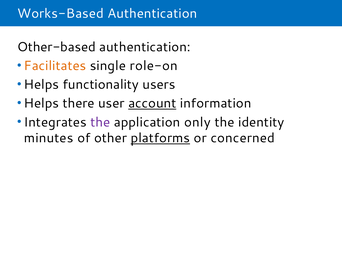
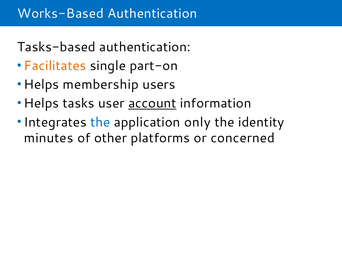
Other-based: Other-based -> Tasks-based (56, 47)
role-on: role-on -> part-on (154, 66)
functionality: functionality -> membership (101, 85)
there: there -> tasks (79, 104)
the colour: purple -> blue (100, 122)
platforms underline: present -> none (160, 138)
